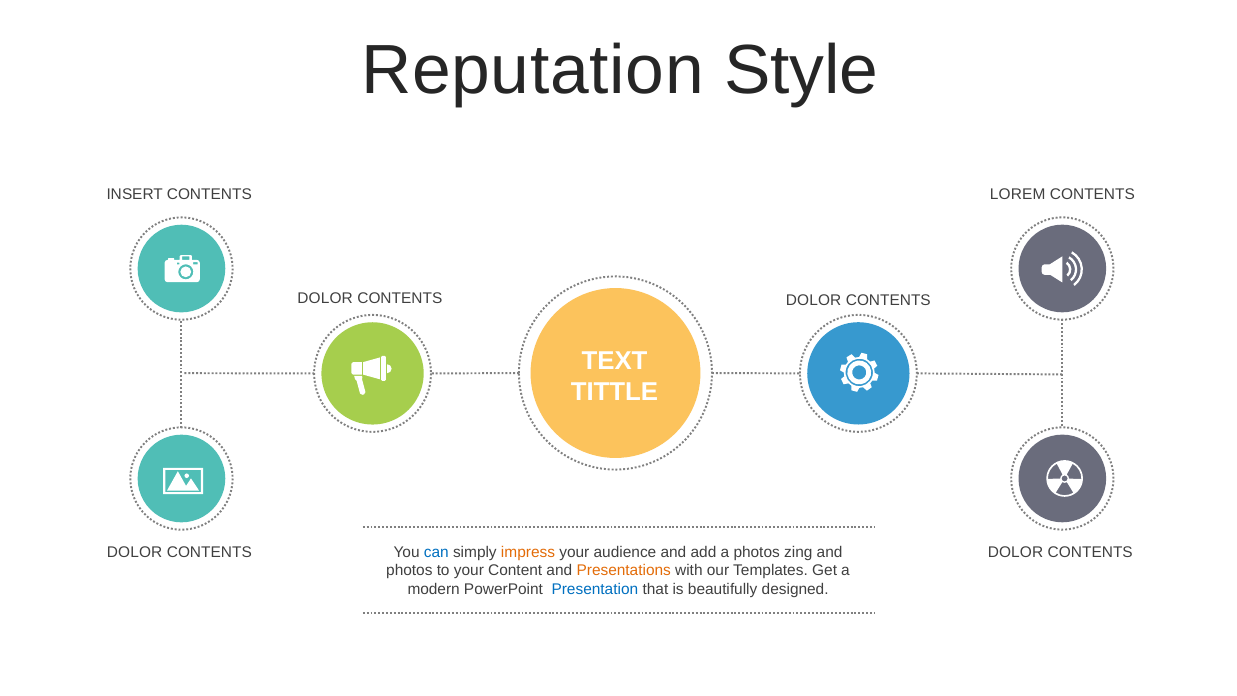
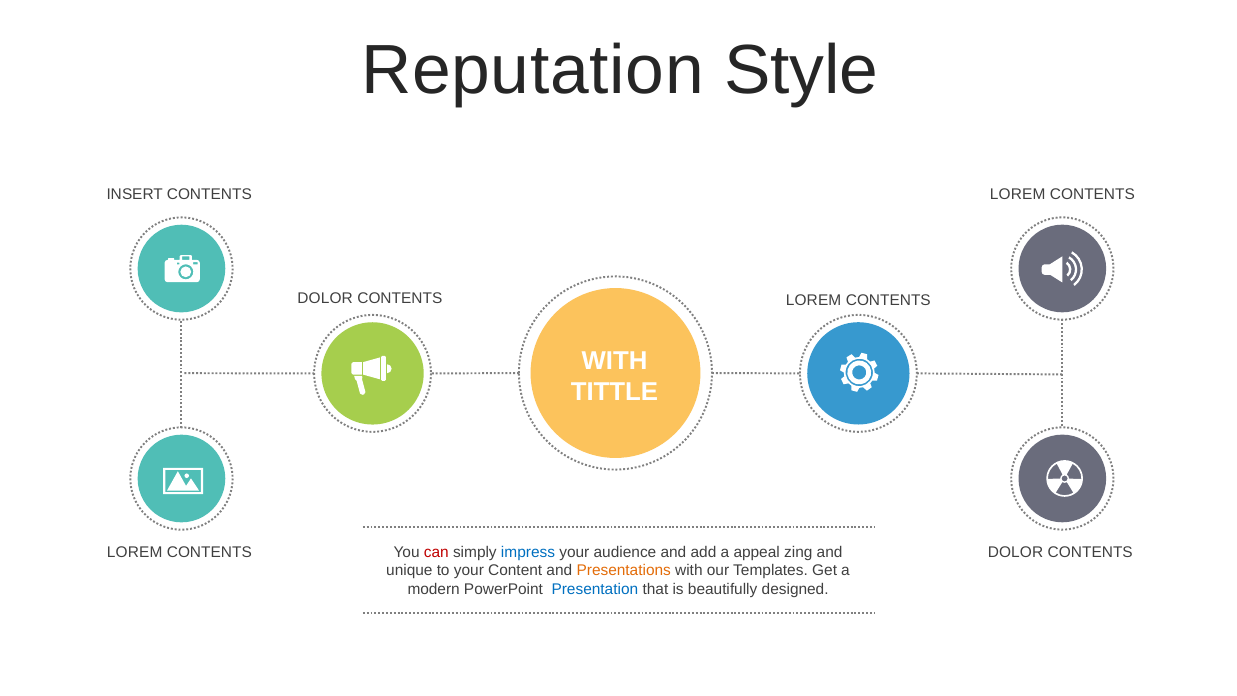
DOLOR: DOLOR -> LOREM (814, 301)
TEXT: TEXT -> WITH (615, 361)
DOLOR: DOLOR -> LOREM (135, 553)
can colour: blue -> red (436, 552)
impress colour: orange -> blue (528, 552)
a photos: photos -> appeal (757, 552)
photos: photos -> unique (409, 570)
